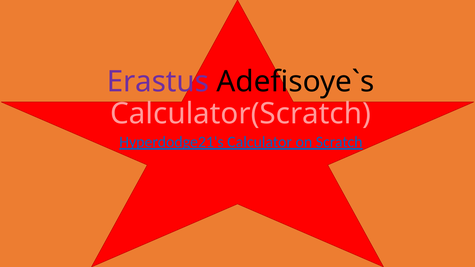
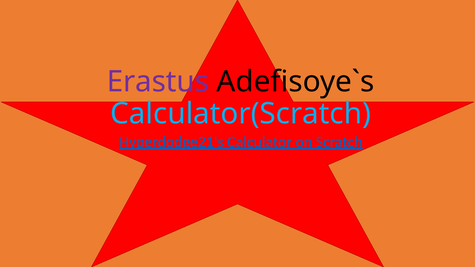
Calculator(Scratch colour: pink -> light blue (241, 114)
